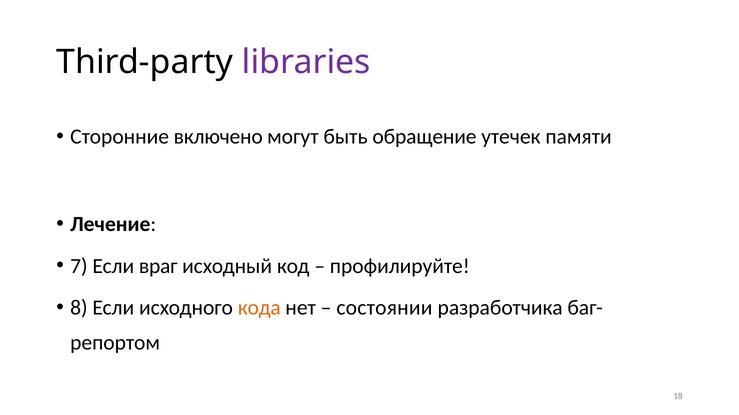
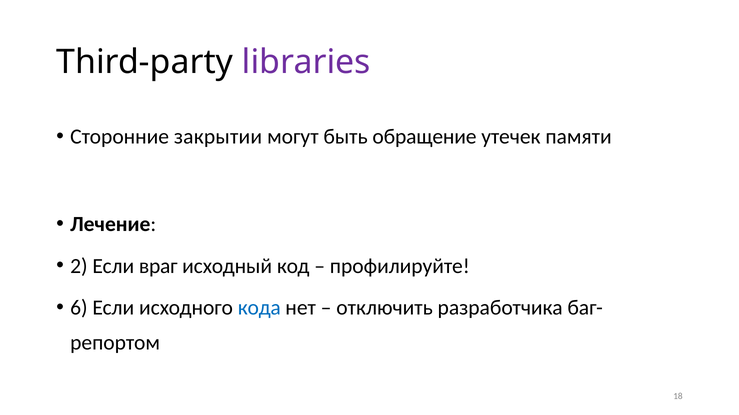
включено: включено -> закрытии (218, 137)
7: 7 -> 2 (79, 266)
8: 8 -> 6 (79, 308)
кода colour: orange -> blue (259, 308)
состоянии: состоянии -> отключить (385, 308)
